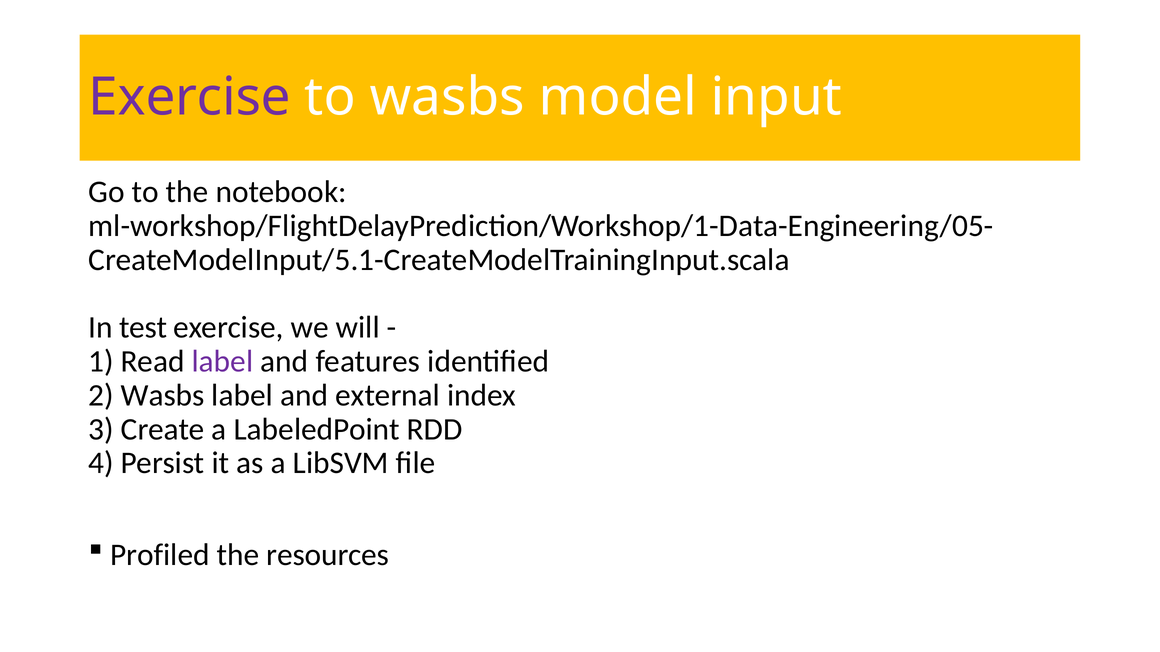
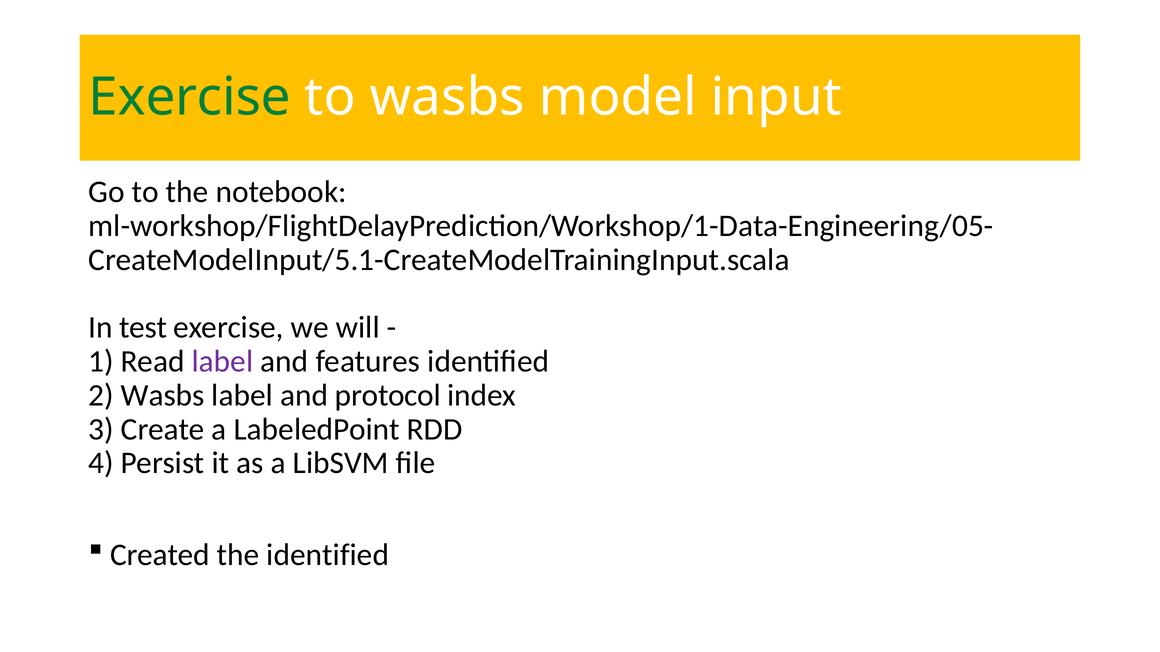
Exercise colour: purple -> green (190, 97)
external: external -> protocol (388, 396)
Profiled: Profiled -> Created (160, 555)
the resources: resources -> identified (328, 555)
